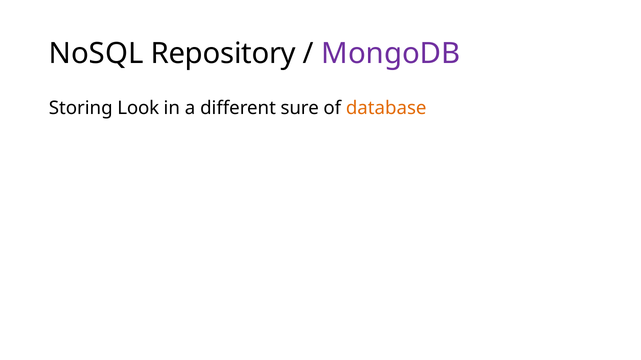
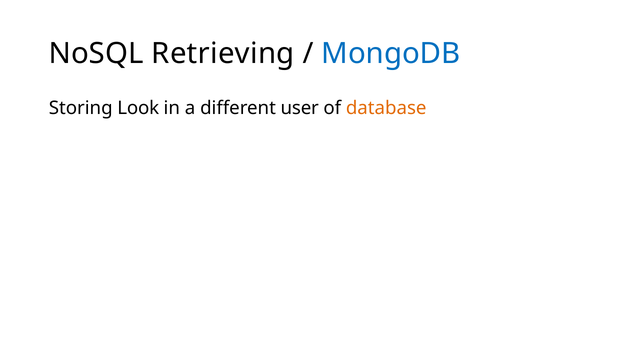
Repository: Repository -> Retrieving (223, 54)
MongoDB colour: purple -> blue (391, 54)
sure: sure -> user (300, 108)
